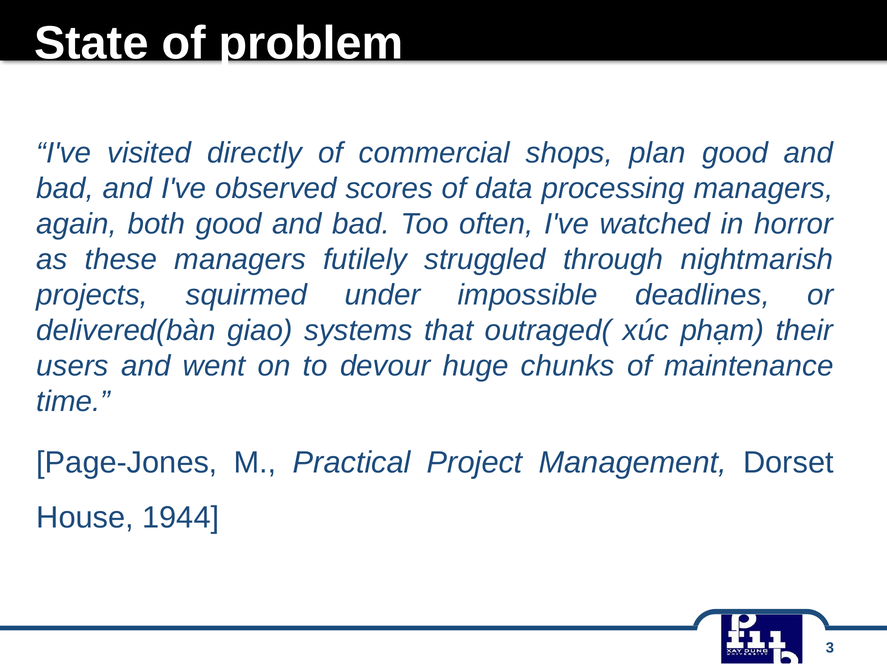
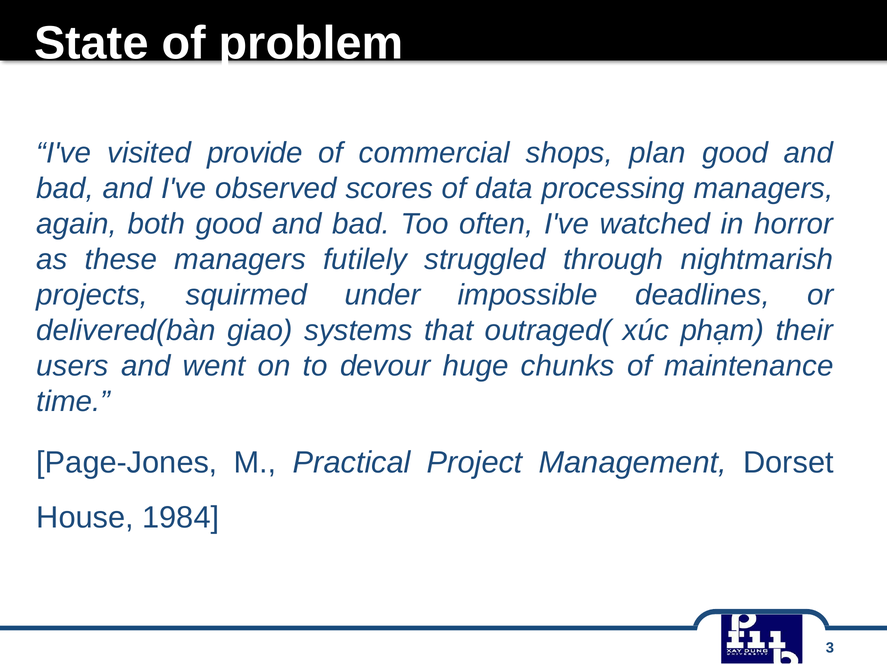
directly: directly -> provide (255, 153)
1944: 1944 -> 1984 (181, 518)
